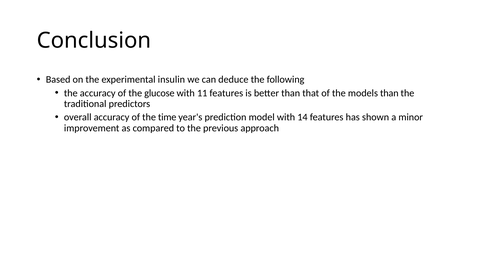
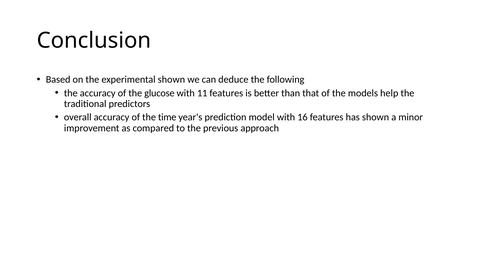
experimental insulin: insulin -> shown (171, 80)
models than: than -> help (389, 93)
14: 14 -> 16 (302, 117)
